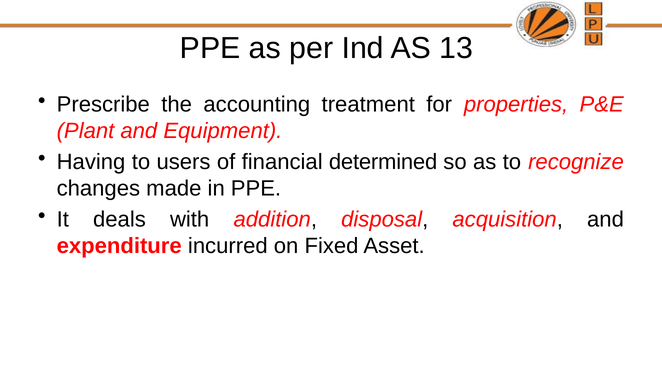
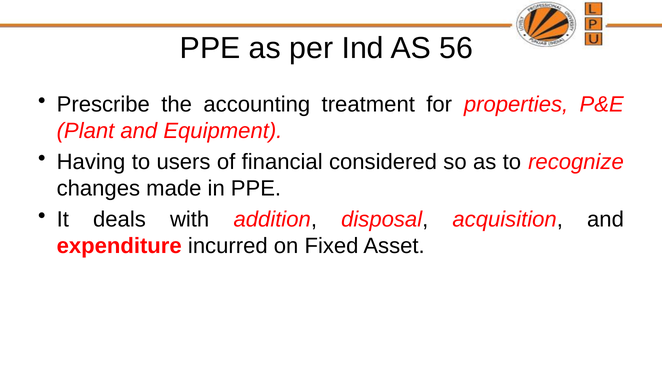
13: 13 -> 56 (456, 48)
determined: determined -> considered (383, 162)
